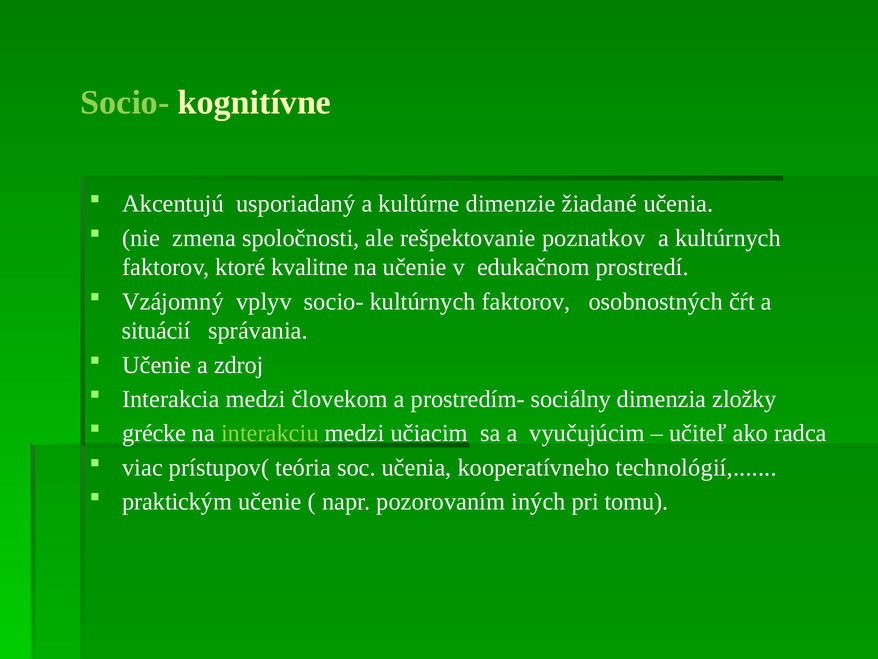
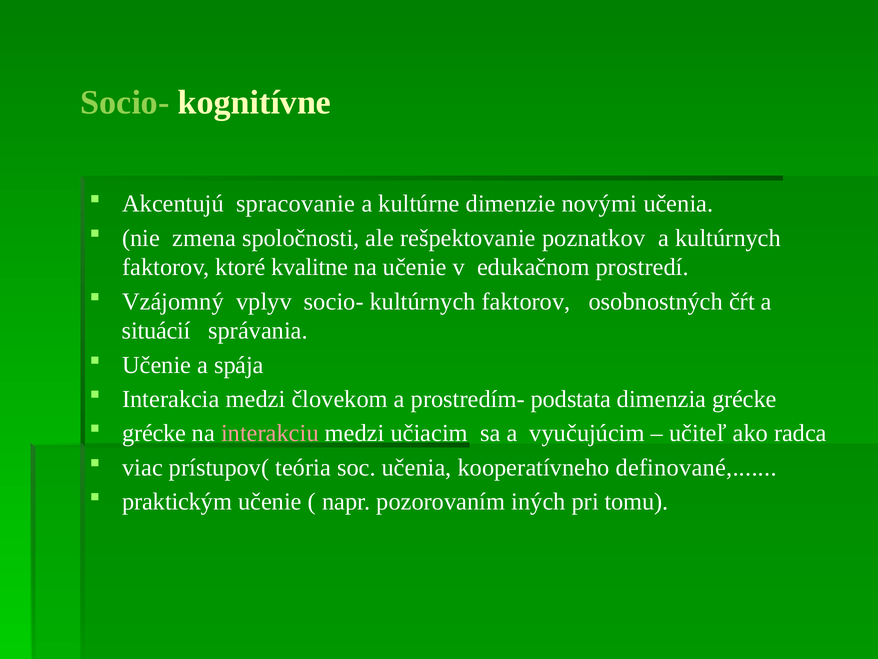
usporiadaný: usporiadaný -> spracovanie (296, 204)
žiadané: žiadané -> novými (599, 204)
zdroj: zdroj -> spája (239, 365)
sociálny: sociálny -> podstata (571, 399)
dimenzia zložky: zložky -> grécke (744, 399)
interakciu colour: light green -> pink (270, 433)
technológií: technológií -> definované (696, 467)
